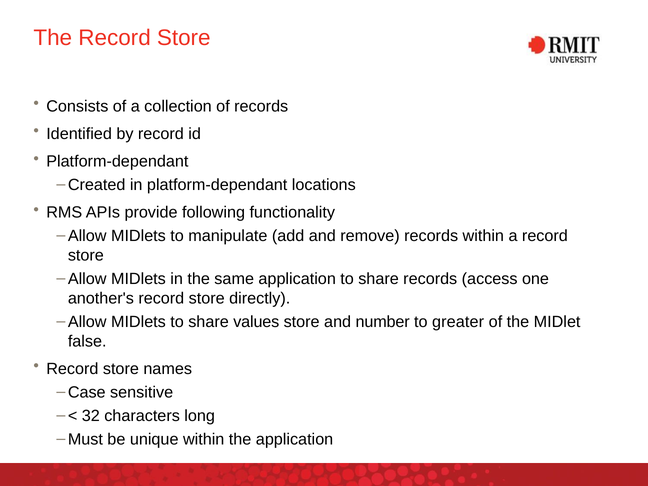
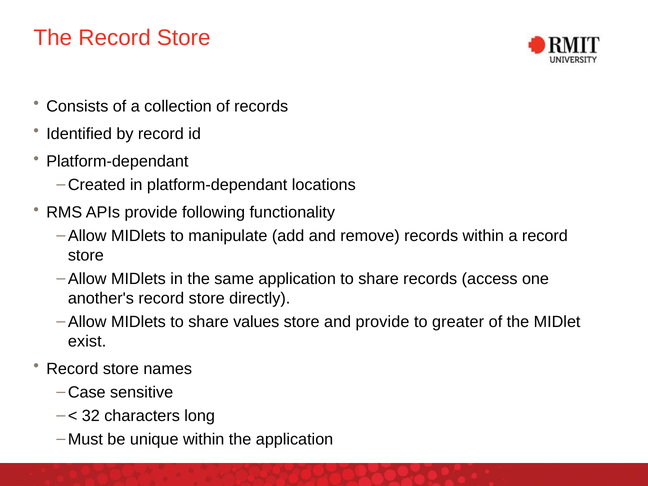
and number: number -> provide (383, 322)
false: false -> exist (87, 341)
